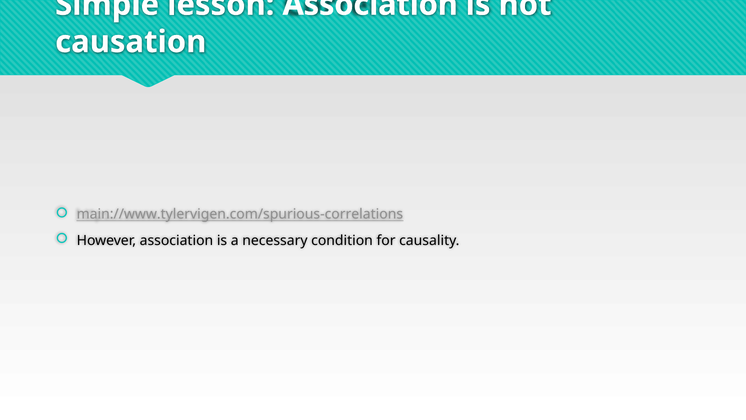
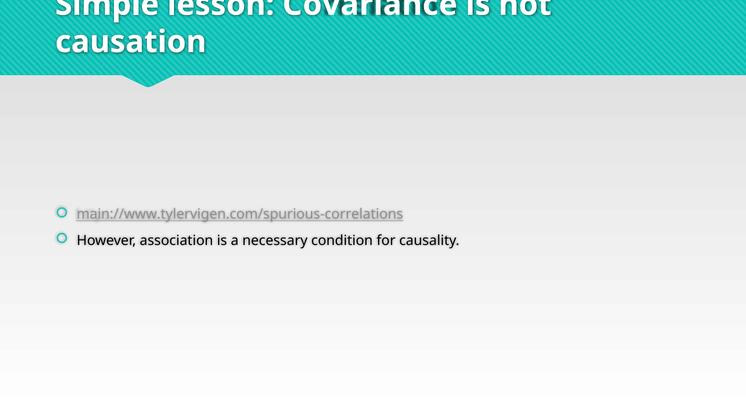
lesson Association: Association -> Covariance (370, 5)
